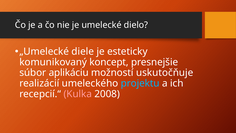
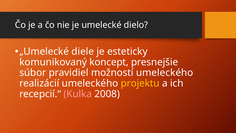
aplikáciu: aplikáciu -> pravidiel (69, 73)
možností uskutočňuje: uskutočňuje -> umeleckého (165, 73)
projektu colour: light blue -> yellow (140, 83)
